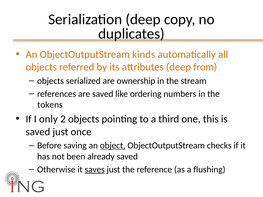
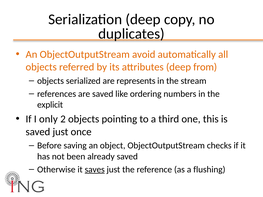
kinds: kinds -> avoid (144, 54)
ownership: ownership -> represents (136, 81)
tokens: tokens -> explicit (50, 105)
object underline: present -> none (113, 146)
